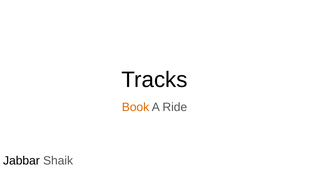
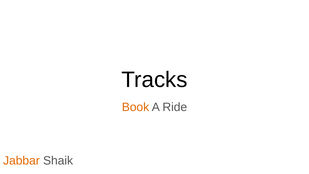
Jabbar colour: black -> orange (21, 160)
